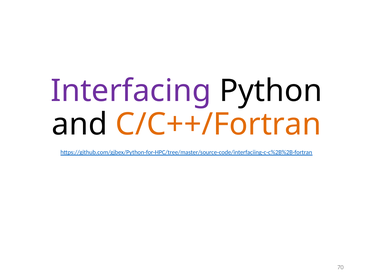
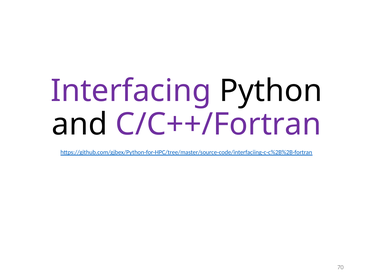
C/C++/Fortran colour: orange -> purple (218, 124)
